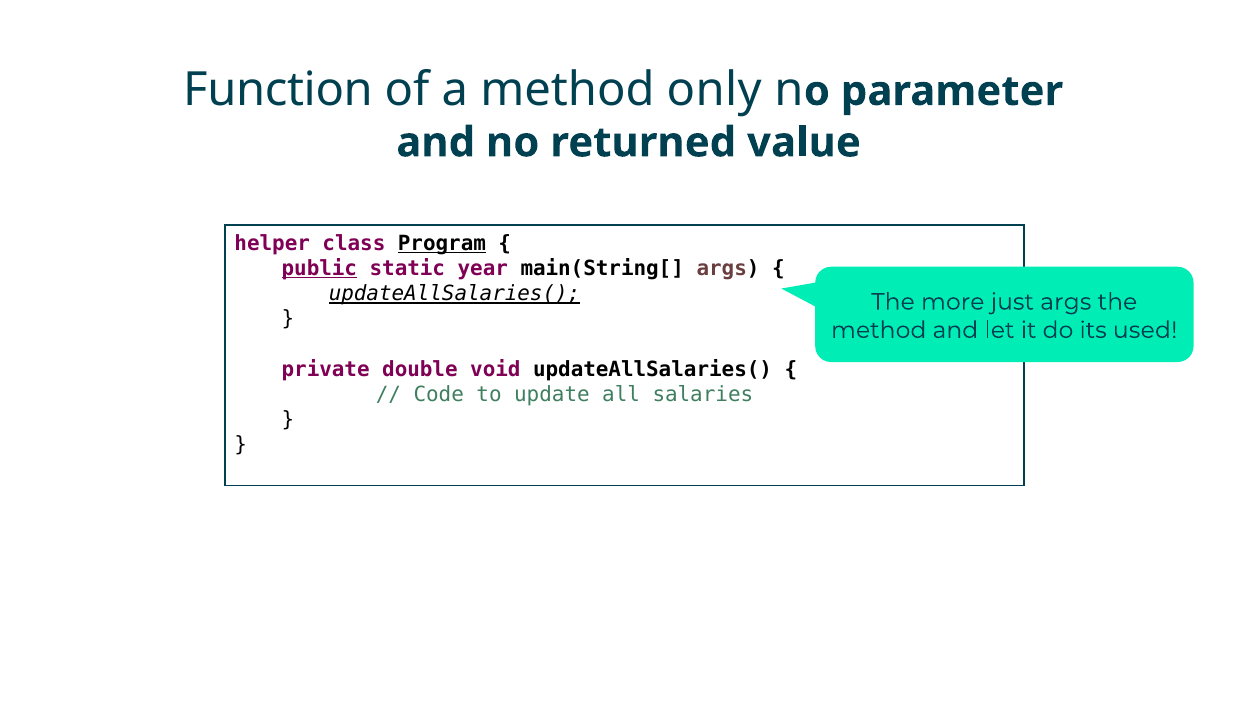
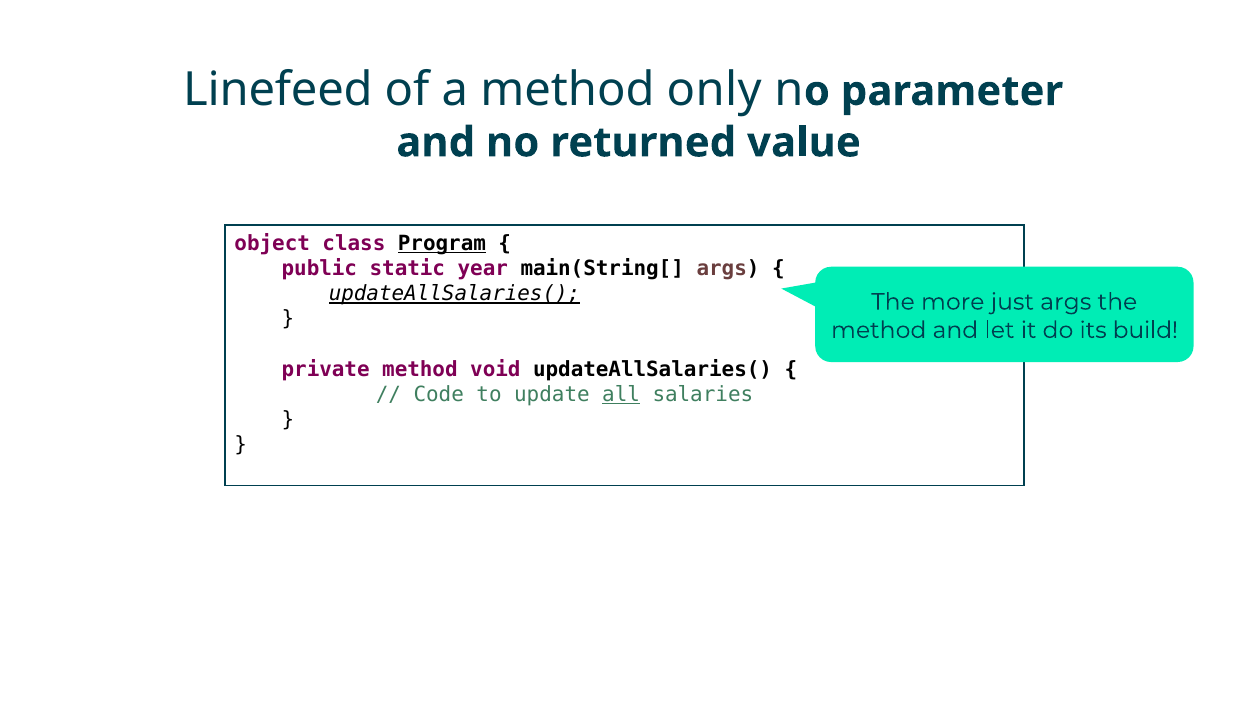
Function: Function -> Linefeed (278, 90)
helper: helper -> object (272, 244)
public underline: present -> none (319, 269)
used: used -> build (1145, 330)
private double: double -> method (420, 369)
all underline: none -> present (621, 394)
